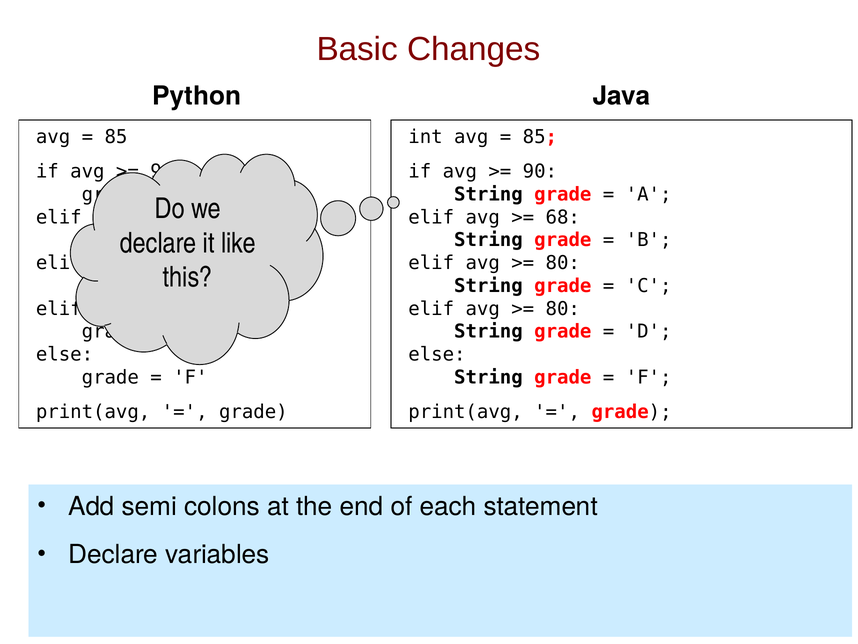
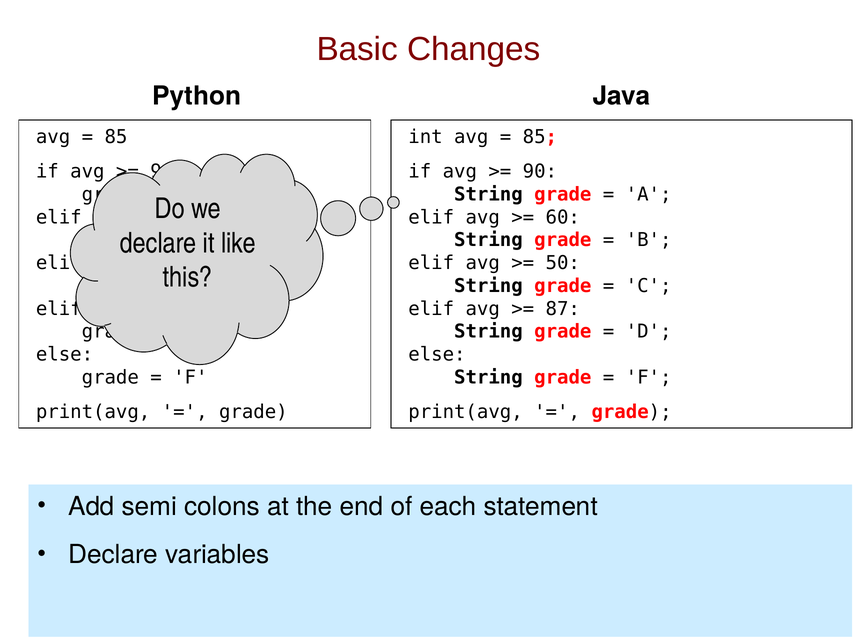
68: 68 -> 60 (563, 217)
80: 80 -> 50 (563, 263)
80: 80 -> 87 (563, 309)
